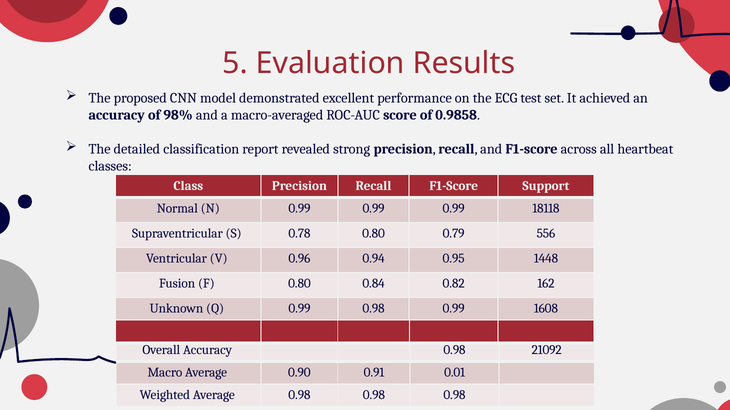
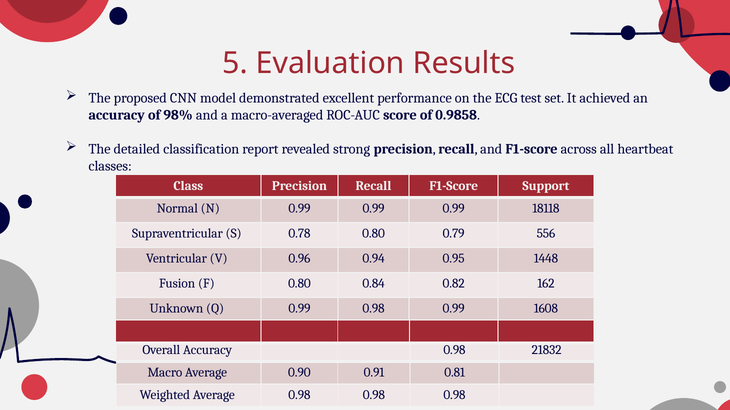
21092: 21092 -> 21832 (547, 351)
0.01: 0.01 -> 0.81 (455, 373)
